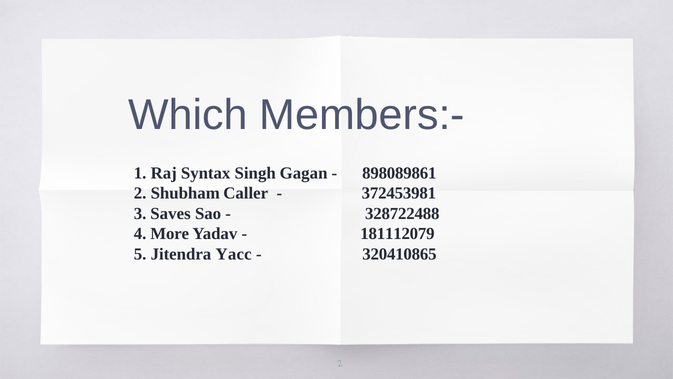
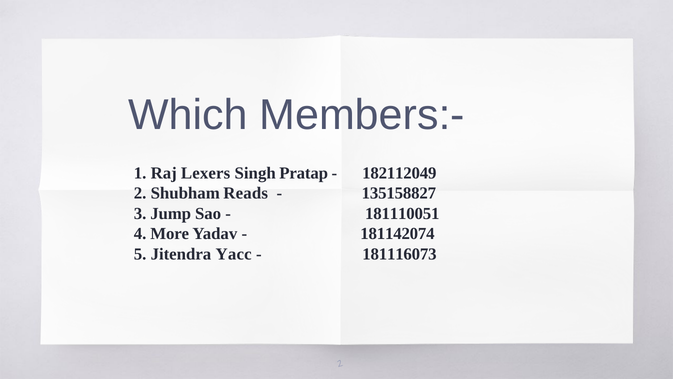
Syntax: Syntax -> Lexers (206, 173)
Gagan: Gagan -> Pratap (304, 173)
898089861: 898089861 -> 182112049 (399, 173)
Caller: Caller -> Reads (246, 193)
372453981: 372453981 -> 135158827 (399, 193)
Saves: Saves -> Jump (171, 213)
328722488: 328722488 -> 181110051 (402, 213)
181112079: 181112079 -> 181142074 (397, 234)
320410865: 320410865 -> 181116073 (399, 254)
